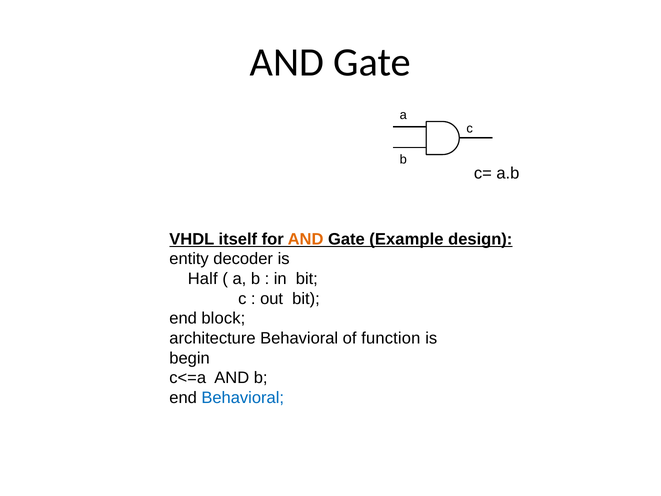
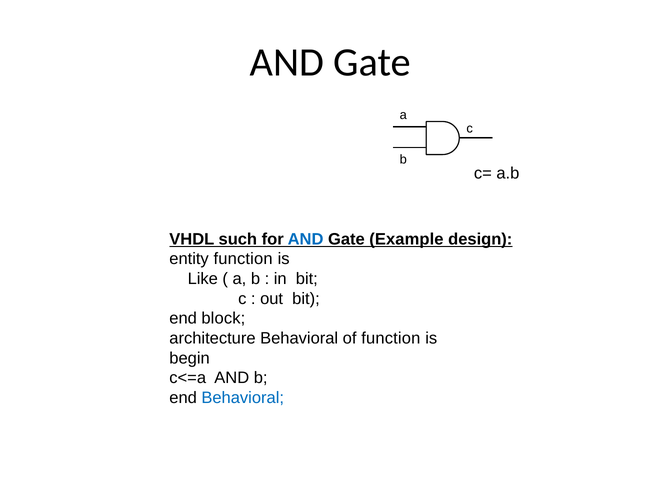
itself: itself -> such (238, 239)
AND colour: orange -> blue (306, 239)
entity decoder: decoder -> function (243, 259)
Half: Half -> Like (203, 279)
